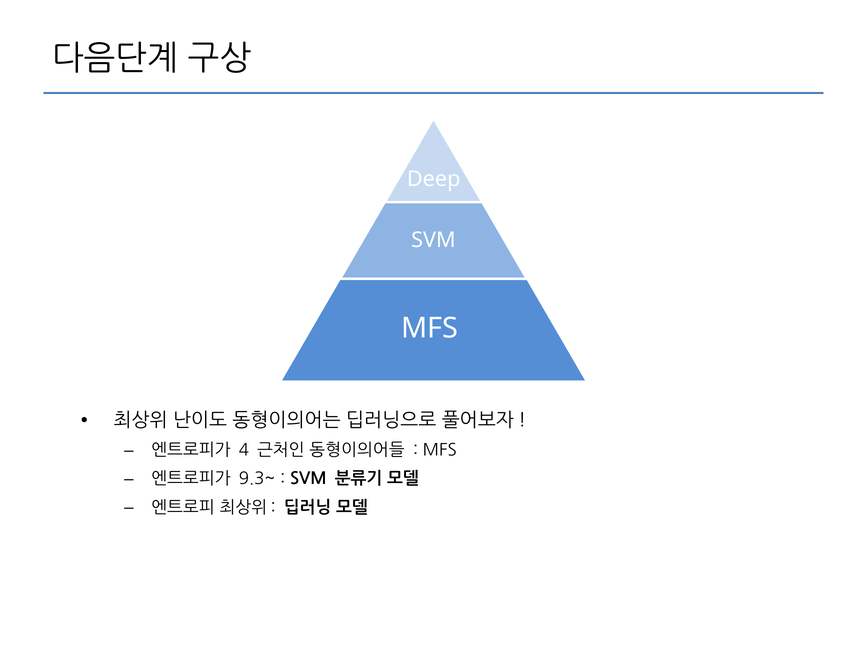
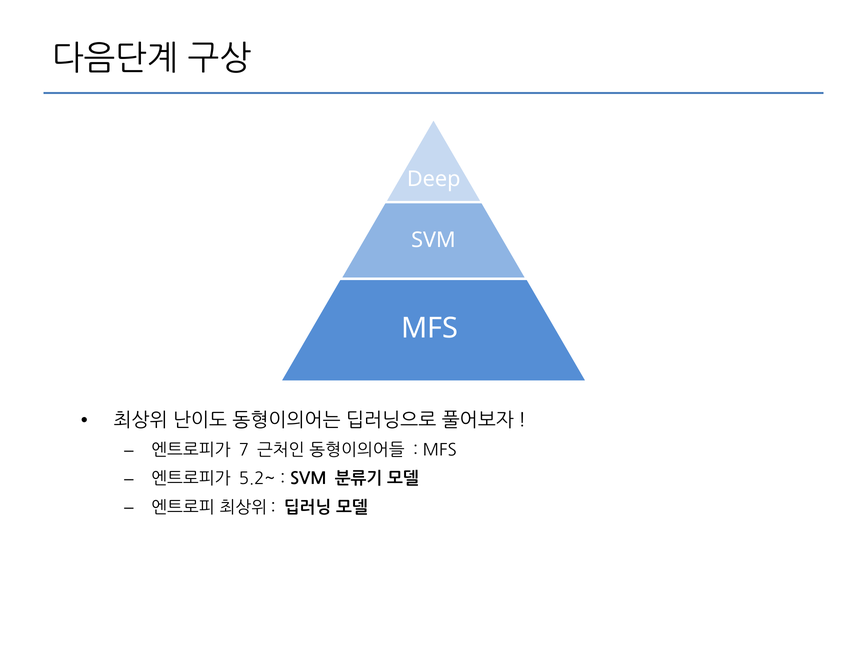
4: 4 -> 7 (244, 450)
9.3~: 9.3~ -> 5.2~ (257, 479)
